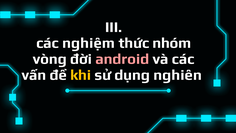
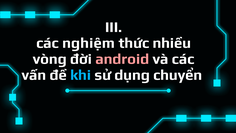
nhóm: nhóm -> nhiều (172, 43)
khi colour: yellow -> light blue (81, 75)
nghiên: nghiên -> chuyển (178, 75)
